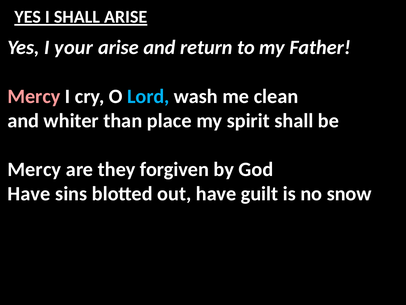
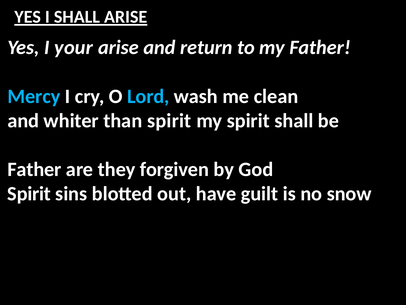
Mercy colour: pink -> light blue (34, 96)
than place: place -> spirit (169, 121)
Mercy: Mercy -> Father (34, 169)
Have: Have -> Spirit (29, 194)
